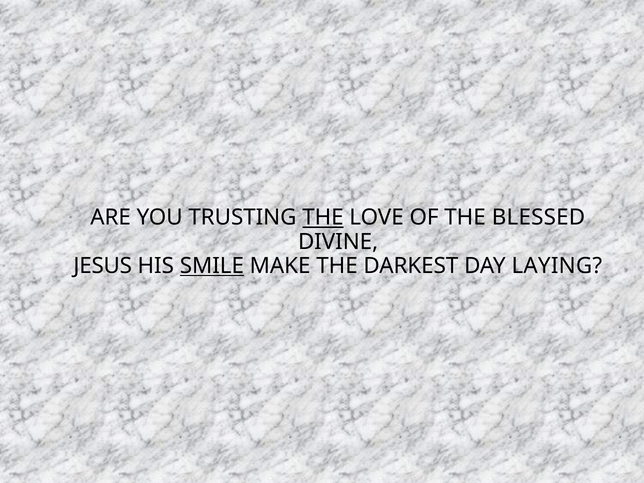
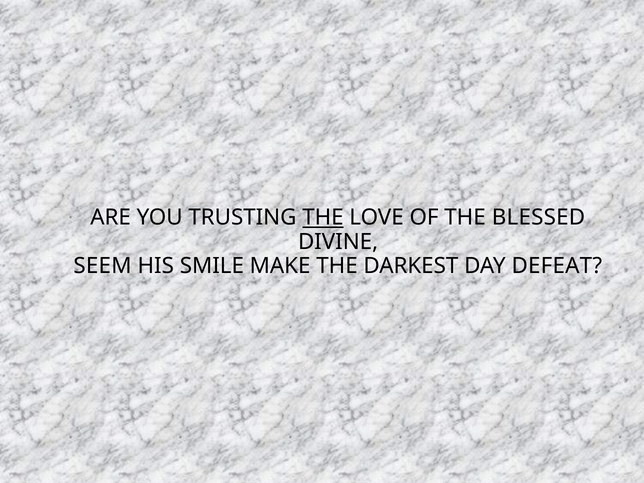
JESUS: JESUS -> SEEM (102, 266)
SMILE underline: present -> none (212, 266)
LAYING: LAYING -> DEFEAT (557, 266)
